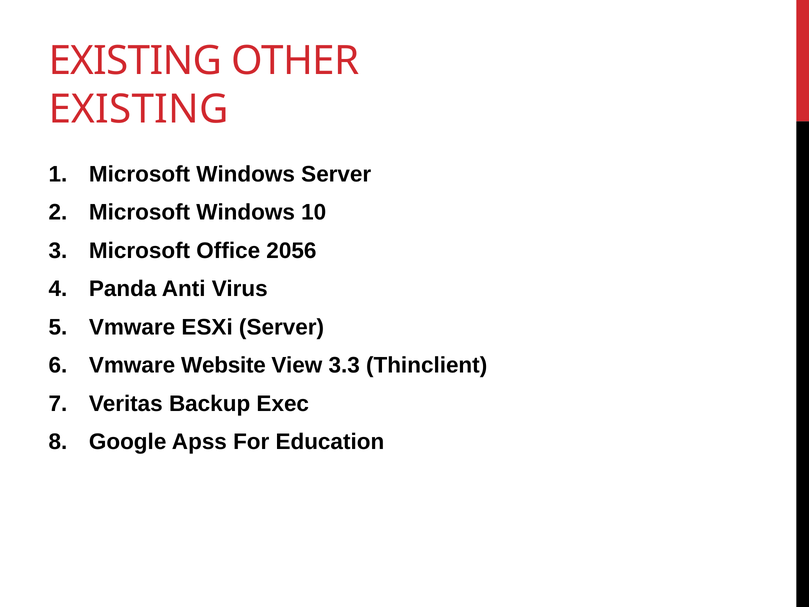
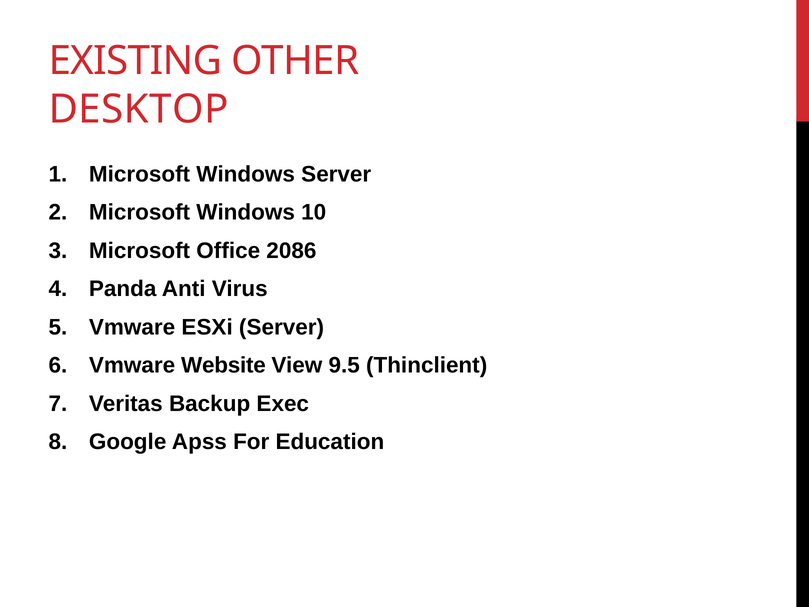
EXISTING: EXISTING -> DESKTOP (139, 109)
2056: 2056 -> 2086 (291, 251)
3.3: 3.3 -> 9.5 (344, 365)
